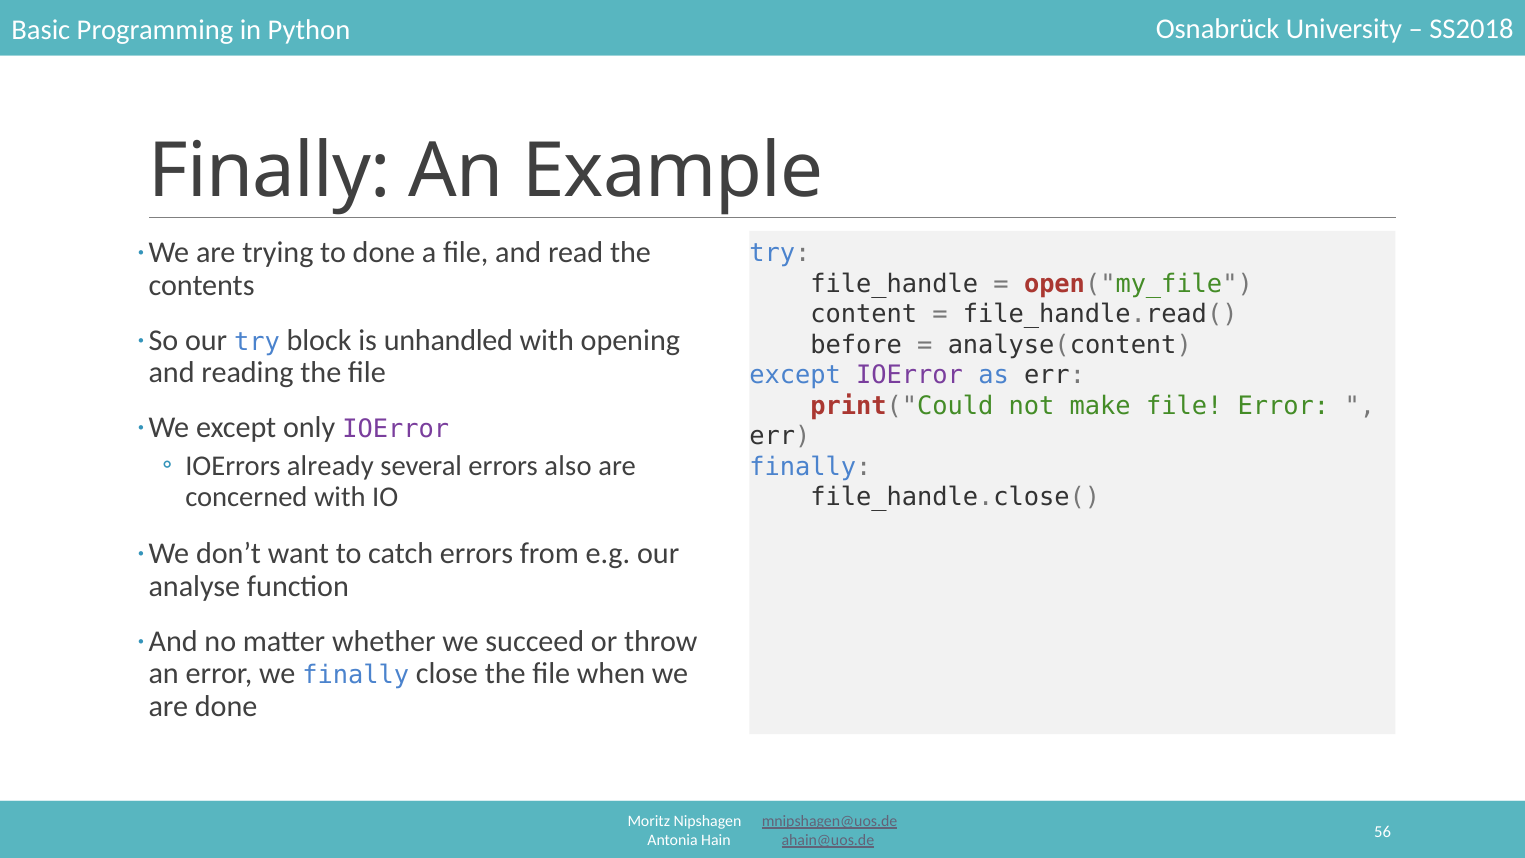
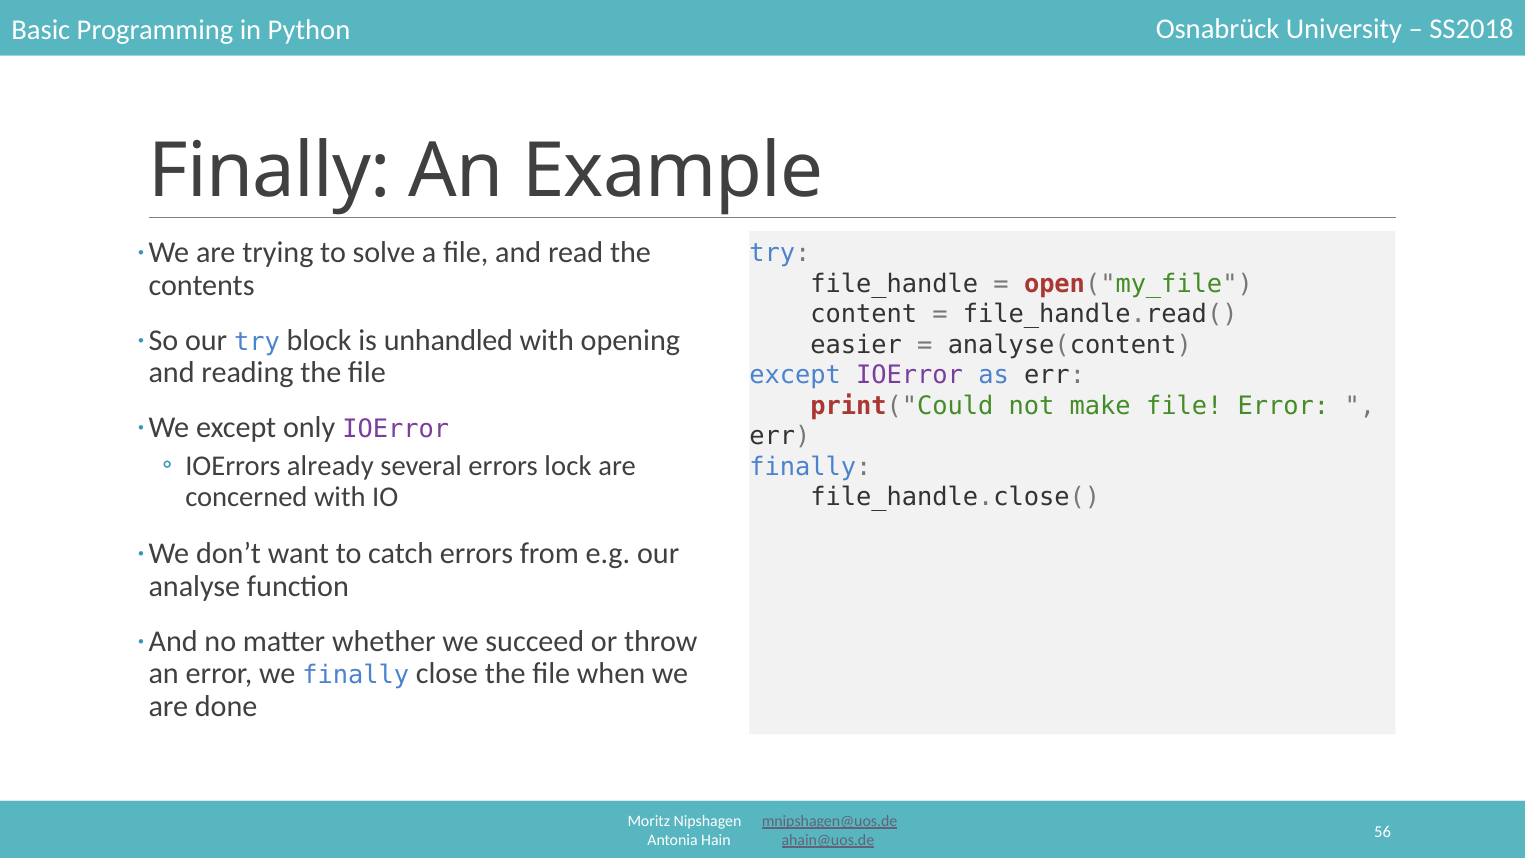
to done: done -> solve (384, 253)
before: before -> easier (856, 345)
also: also -> lock (568, 466)
